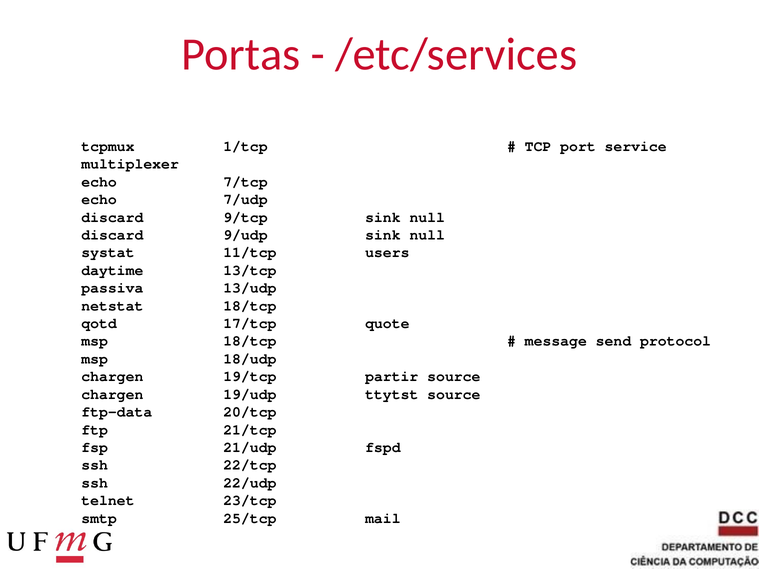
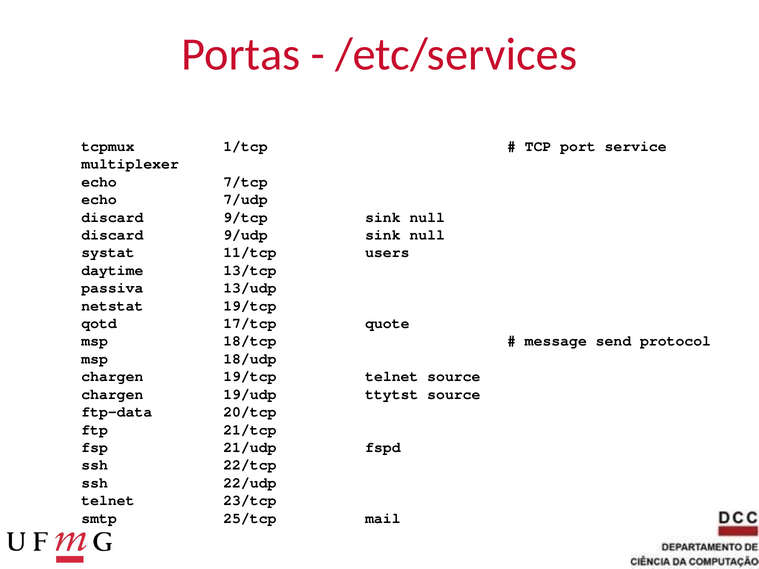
netstat 18/tcp: 18/tcp -> 19/tcp (250, 306)
19/tcp partir: partir -> telnet (392, 377)
